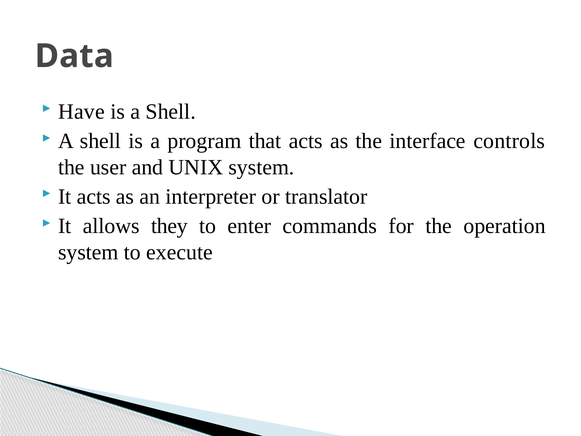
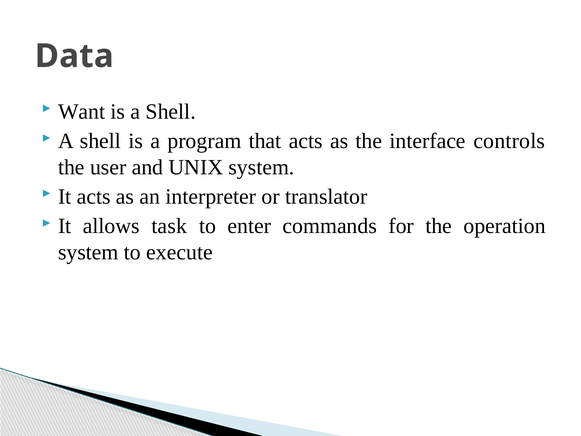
Have: Have -> Want (82, 112)
they: they -> task (169, 226)
